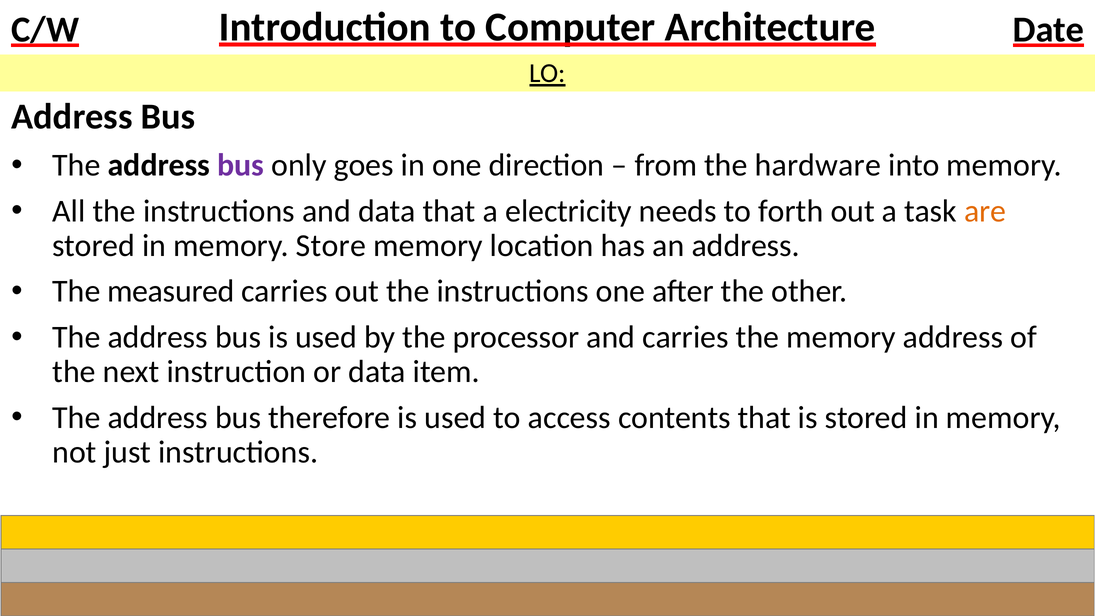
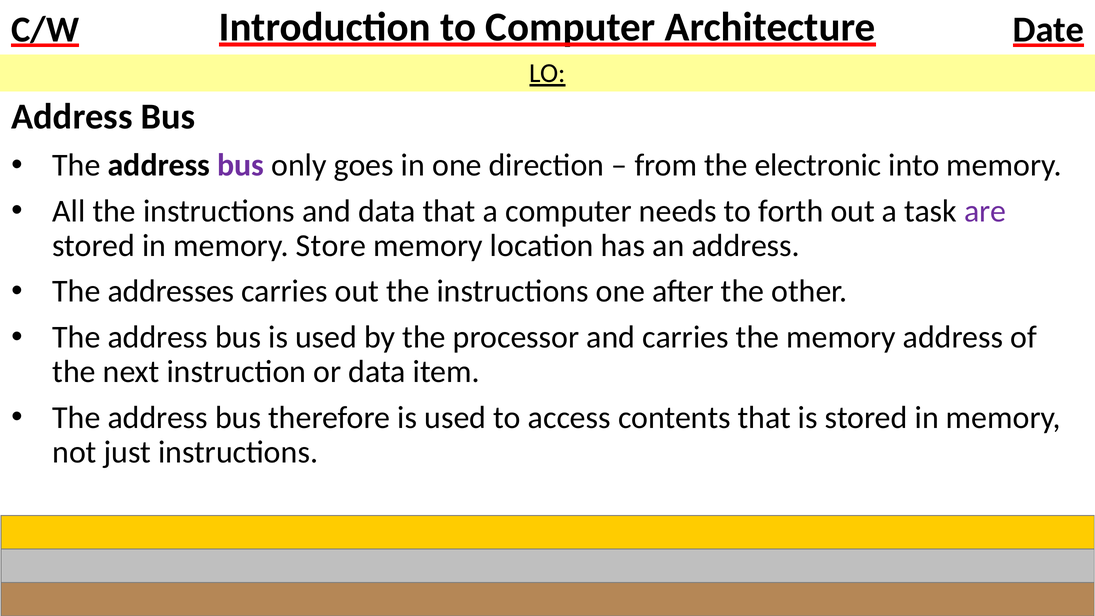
hardware: hardware -> electronic (818, 165)
a electricity: electricity -> computer (569, 211)
are colour: orange -> purple (985, 211)
measured: measured -> addresses (171, 291)
